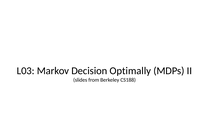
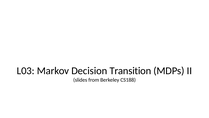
Optimally: Optimally -> Transition (130, 70)
